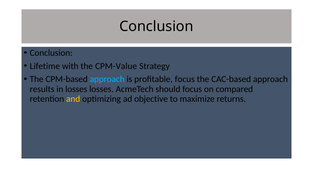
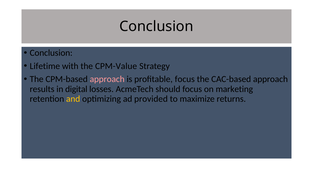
approach colour: light blue -> pink (107, 79)
in losses: losses -> digital (76, 89)
compared: compared -> marketing (234, 89)
objective: objective -> provided (151, 99)
